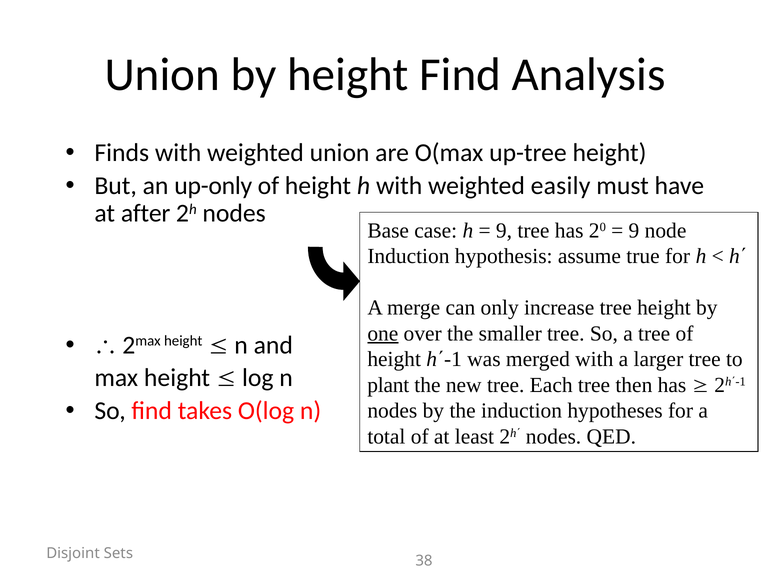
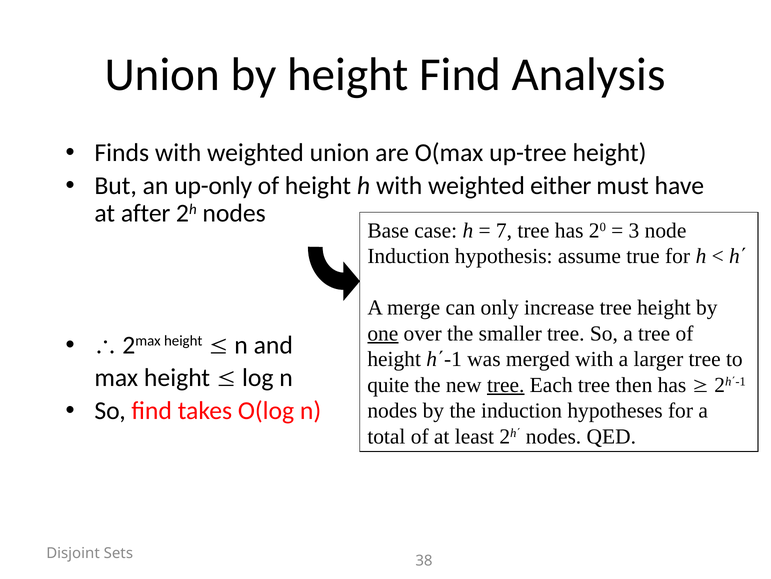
easily: easily -> either (561, 185)
9: 9 -> 7 (504, 230)
9: 9 -> 3 (634, 230)
plant: plant -> quite (388, 384)
tree underline: none -> present (506, 384)
